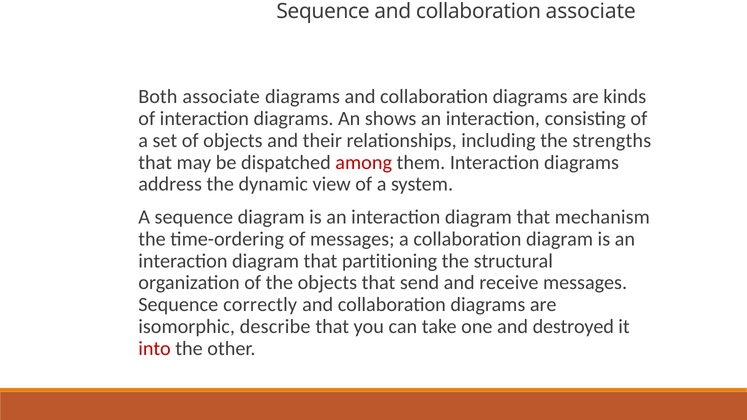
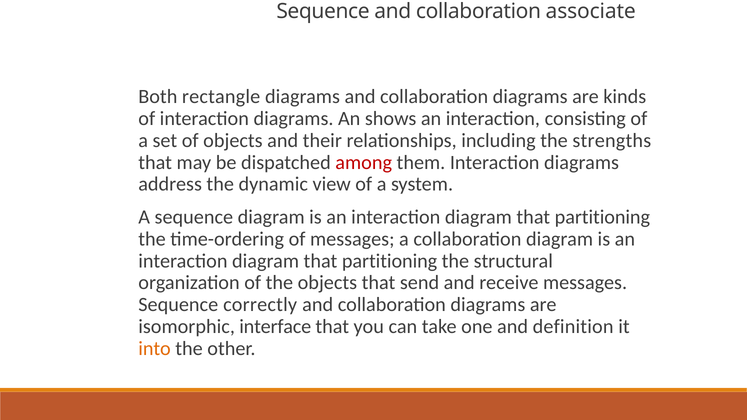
Both associate: associate -> rectangle (221, 97)
mechanism: mechanism -> partitioning (602, 217)
describe: describe -> interface (275, 327)
destroyed: destroyed -> definition (573, 327)
into colour: red -> orange (155, 349)
